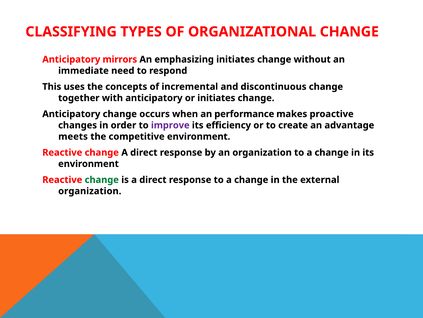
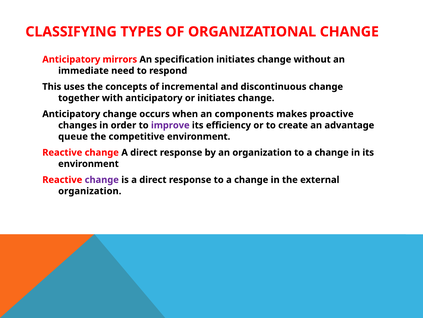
emphasizing: emphasizing -> specification (184, 59)
performance: performance -> components (244, 114)
meets: meets -> queue (73, 136)
change colour: green -> purple (102, 179)
